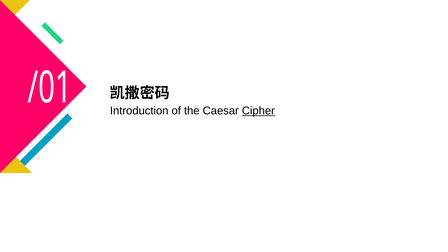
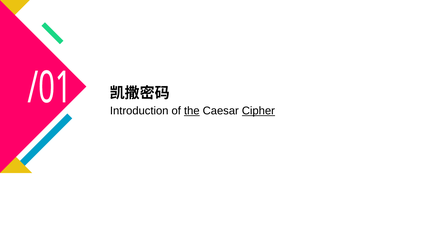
the underline: none -> present (192, 111)
